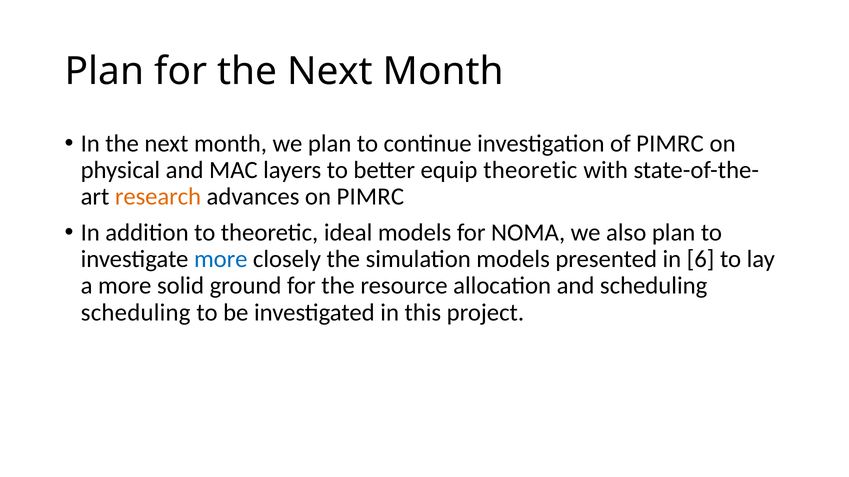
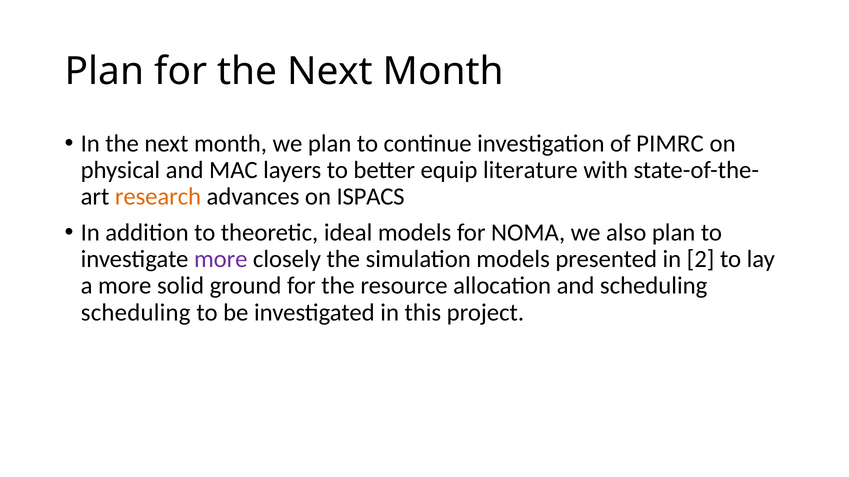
equip theoretic: theoretic -> literature (530, 170)
on PIMRC: PIMRC -> ISPACS (371, 197)
more colour: blue -> purple (221, 259)
6: 6 -> 2 (701, 259)
